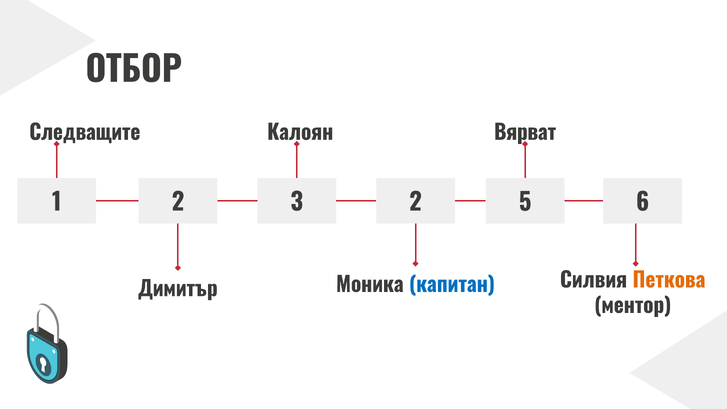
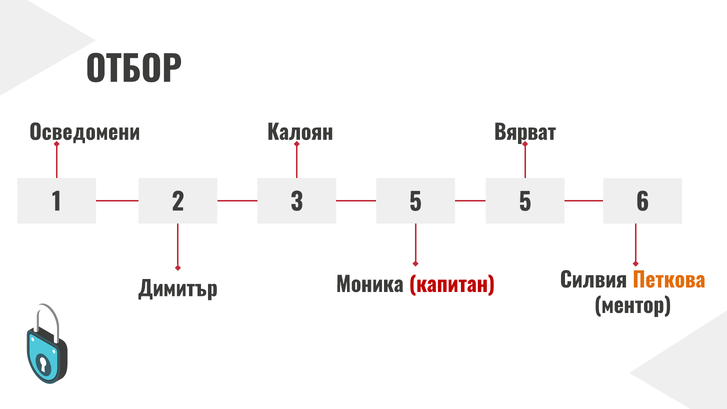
Следващите: Следващите -> Осведомени (85, 133)
2 2: 2 -> 5 (416, 203)
капитан colour: blue -> red (452, 285)
